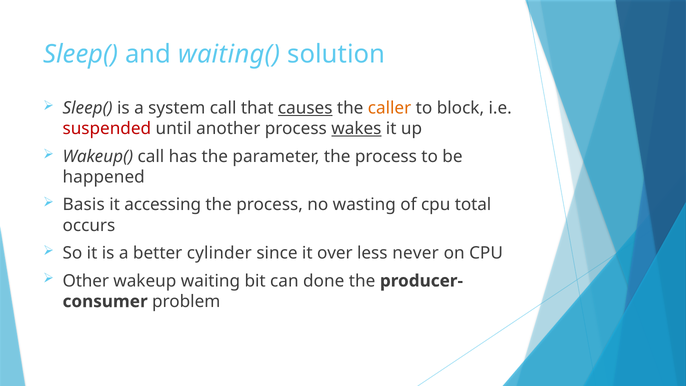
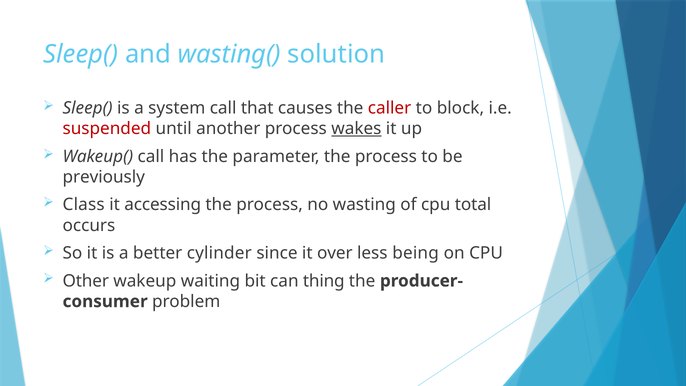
waiting(: waiting( -> wasting( (229, 54)
causes underline: present -> none (305, 108)
caller colour: orange -> red (390, 108)
happened: happened -> previously (104, 177)
Basis: Basis -> Class (84, 205)
never: never -> being (416, 253)
done: done -> thing (324, 281)
